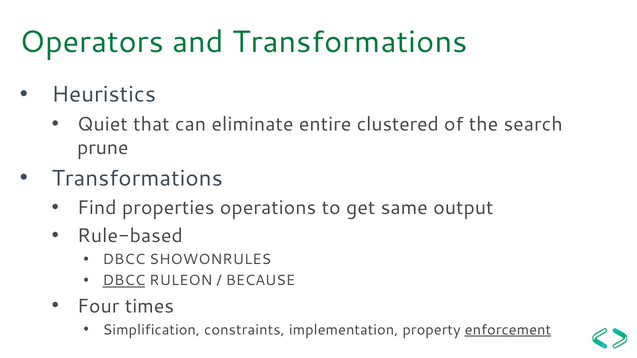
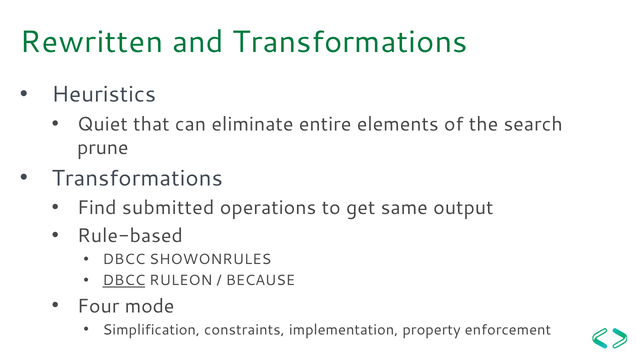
Operators: Operators -> Rewritten (92, 42)
clustered: clustered -> elements (398, 124)
properties: properties -> submitted (168, 208)
times: times -> mode (150, 306)
enforcement underline: present -> none (508, 330)
